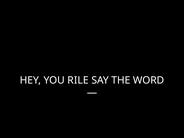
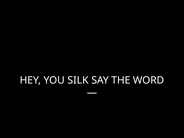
RILE: RILE -> SILK (78, 80)
